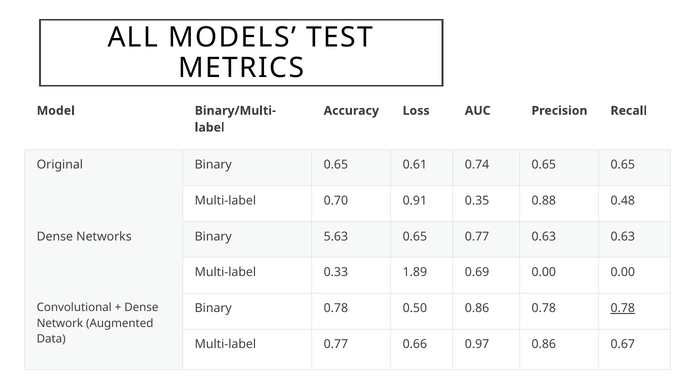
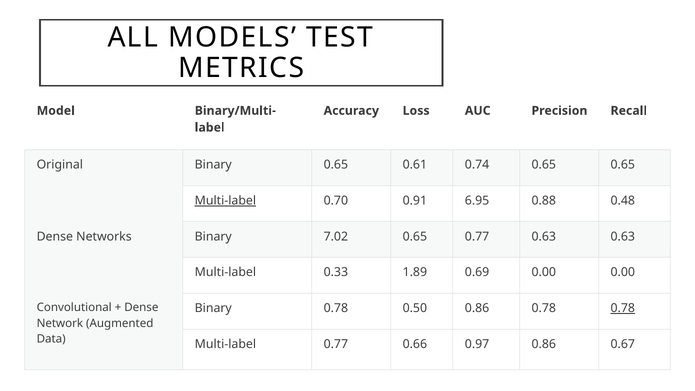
Multi-label underline: none -> present (225, 201)
0.35: 0.35 -> 6.95 (477, 201)
5.63: 5.63 -> 7.02 (336, 236)
